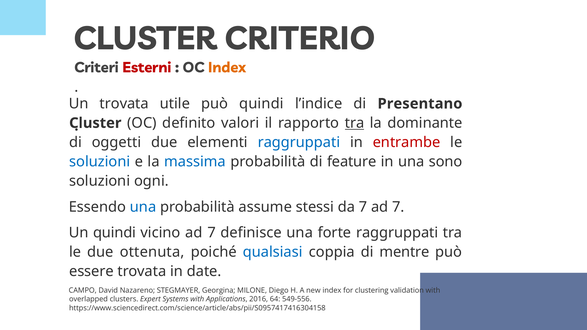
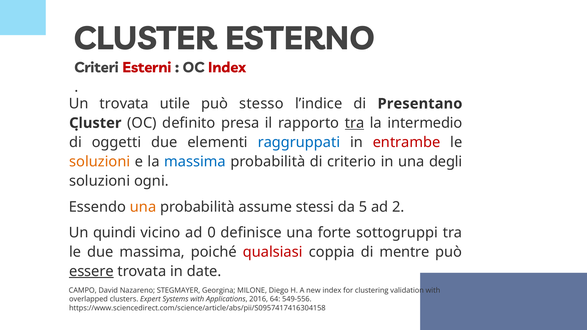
CRITERIO: CRITERIO -> ESTERNO (300, 39)
Index colour: orange -> red (227, 68)
può quindi: quindi -> stesso (261, 104)
valori: valori -> presa (240, 123)
dominante: dominante -> intermedio (425, 123)
soluzioni colour: blue -> orange (100, 162)
feature: feature -> criterio (352, 162)
sono: sono -> degli (446, 162)
una colour: blue -> orange (143, 207)
da 7: 7 -> 5 (363, 207)
7: 7 -> 2 (398, 207)
vicino ad 7: 7 -> 0 (212, 233)
forte raggruppati: raggruppati -> sottogruppi (397, 233)
due ottenuta: ottenuta -> massima (152, 252)
qualsiasi colour: blue -> red (273, 252)
essere underline: none -> present (91, 271)
